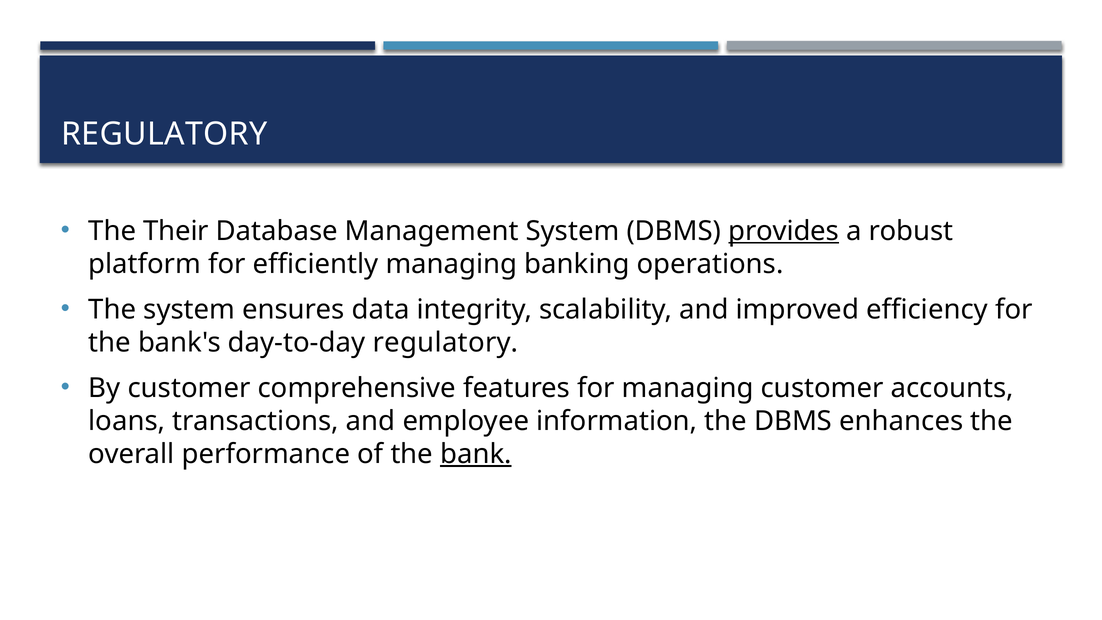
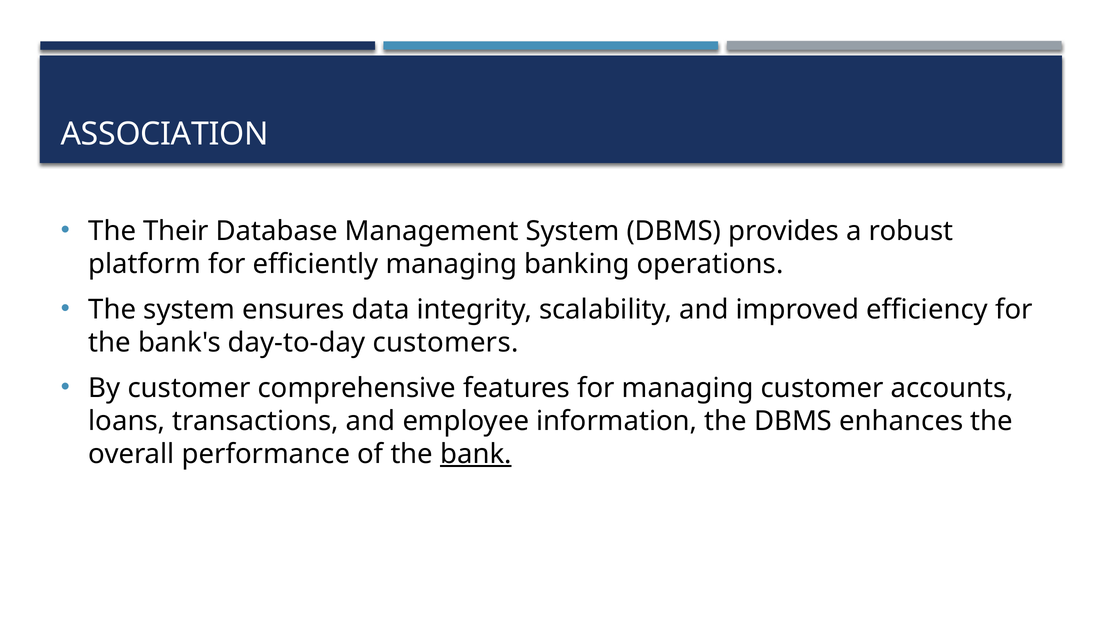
REGULATORY: REGULATORY -> ASSOCIATION (165, 134)
provides underline: present -> none (784, 231)
day-to-day regulatory: regulatory -> customers (446, 343)
